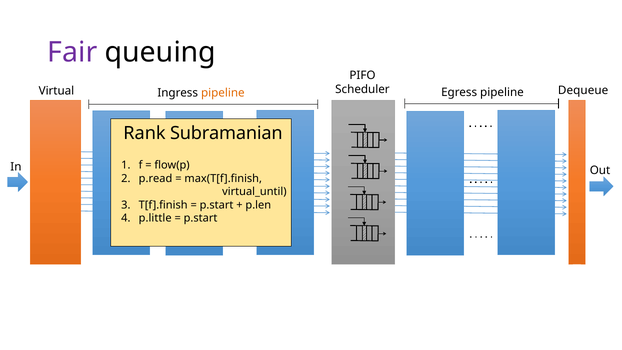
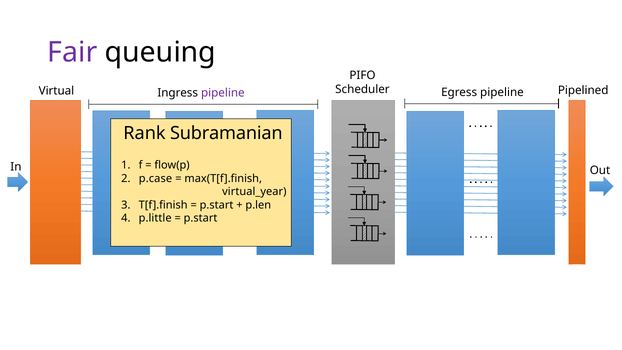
Dequeue: Dequeue -> Pipelined (583, 90)
pipeline colour: orange -> purple (223, 93)
p.read: p.read -> p.case (155, 178)
virtual_until: virtual_until -> virtual_year (254, 192)
